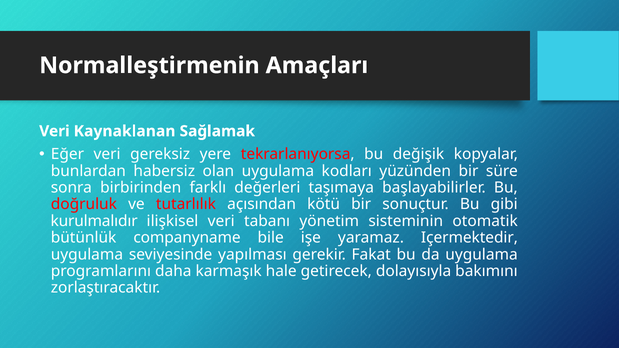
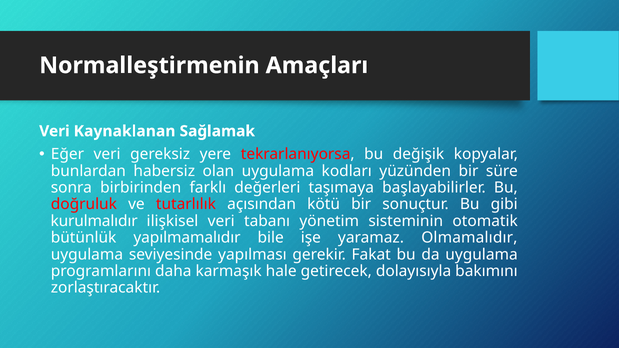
companyname: companyname -> yapılmamalıdır (187, 238)
Içermektedir: Içermektedir -> Olmamalıdır (469, 238)
